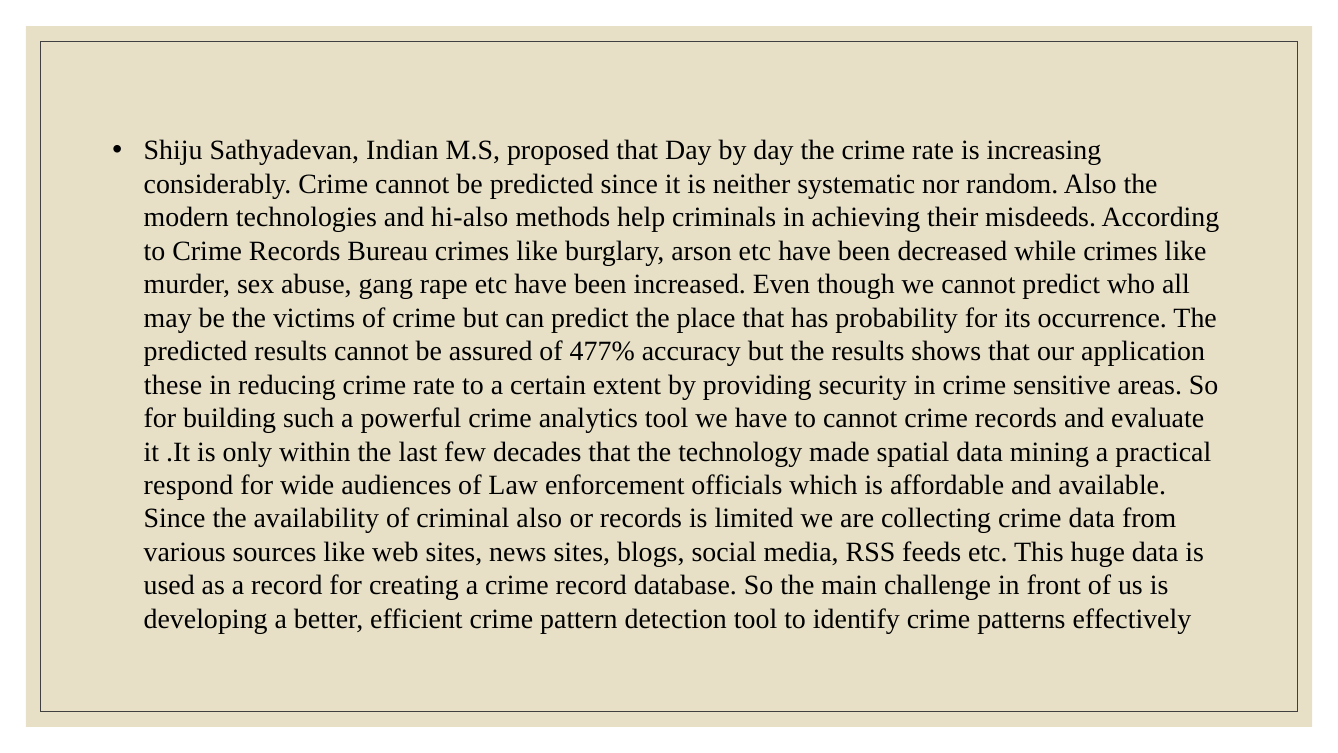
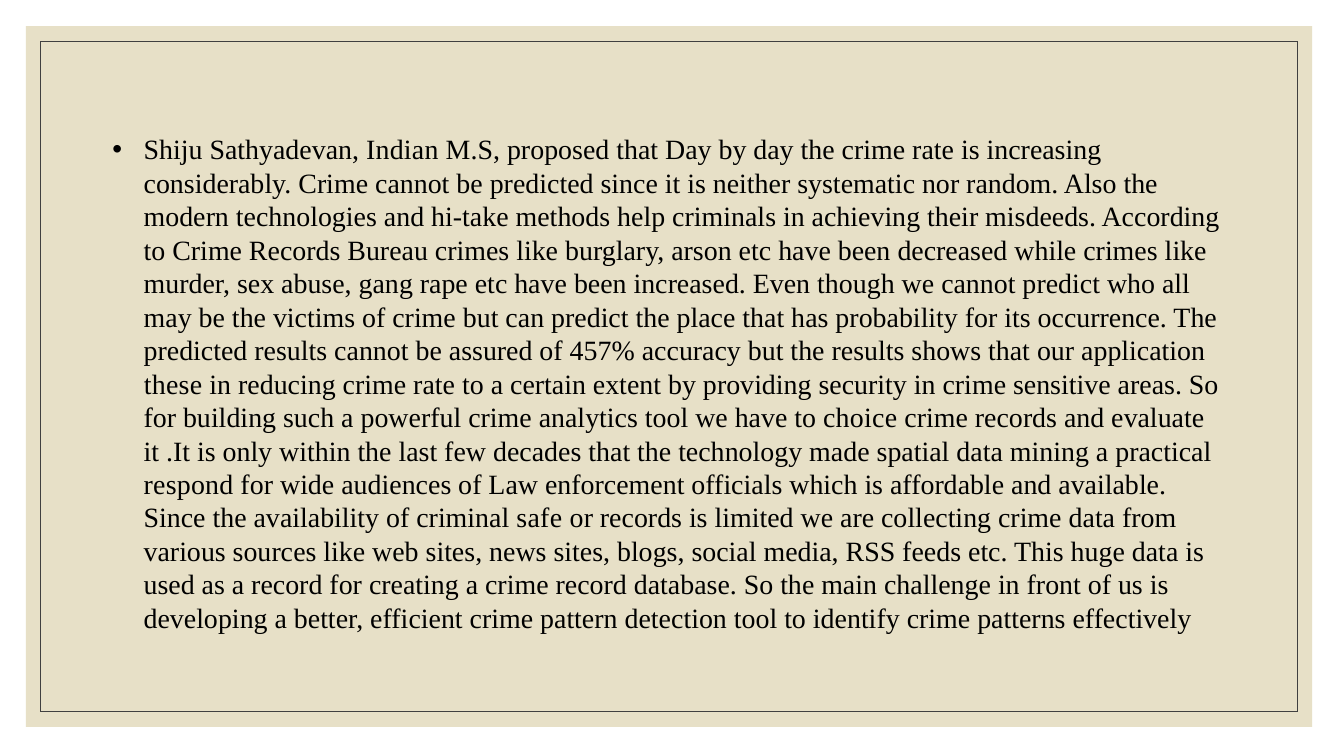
hi-also: hi-also -> hi-take (470, 217)
477%: 477% -> 457% (602, 351)
to cannot: cannot -> choice (860, 418)
criminal also: also -> safe (539, 518)
